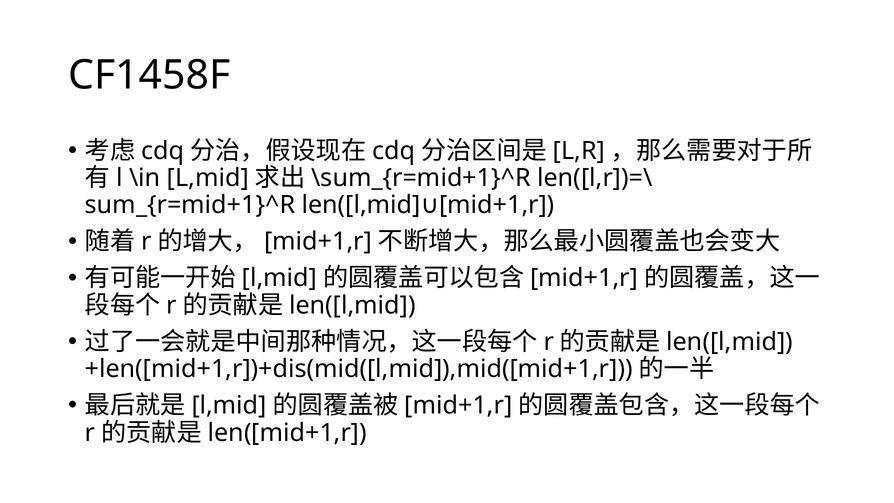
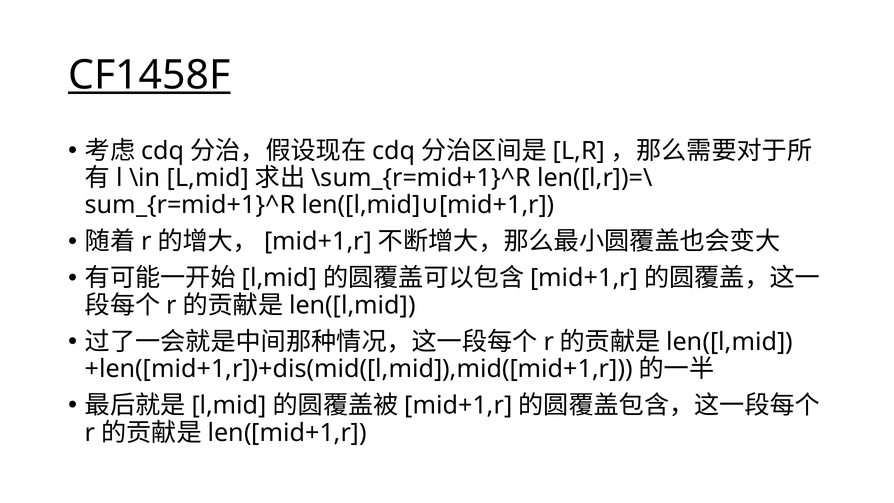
CF1458F underline: none -> present (149, 75)
